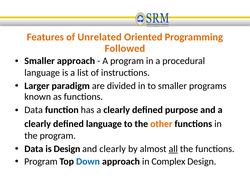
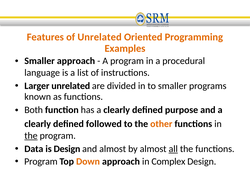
Followed: Followed -> Examples (125, 48)
Larger paradigm: paradigm -> unrelated (71, 86)
Data: Data -> Both (34, 110)
defined language: language -> followed (104, 124)
the underline: none -> present (31, 135)
and clearly: clearly -> almost (113, 149)
Down colour: blue -> orange (88, 161)
